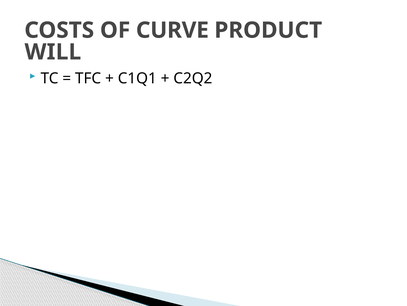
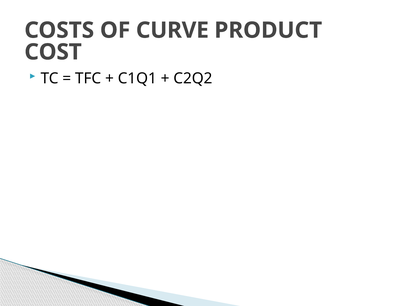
WILL: WILL -> COST (53, 52)
